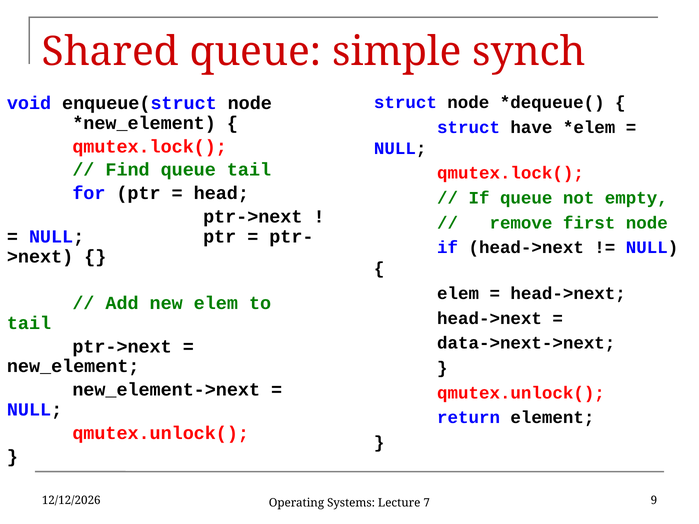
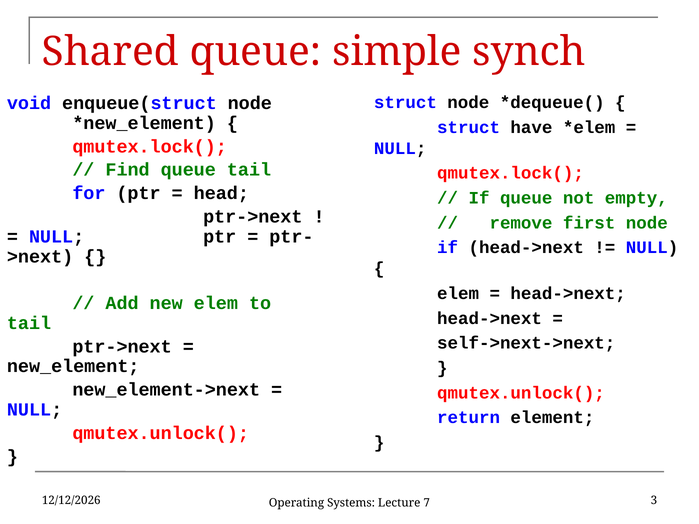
data->next->next: data->next->next -> self->next->next (526, 343)
9: 9 -> 3 (654, 501)
